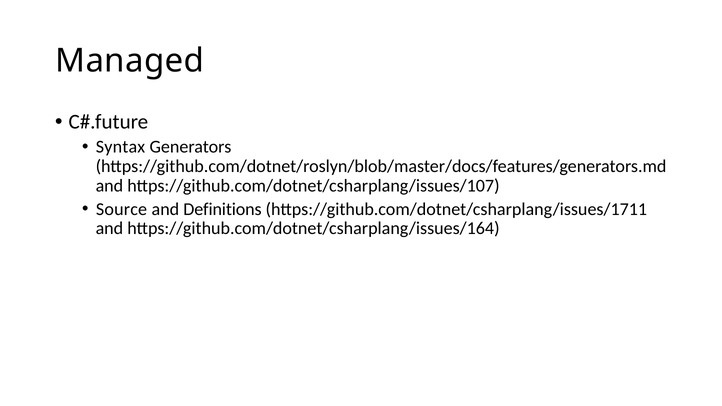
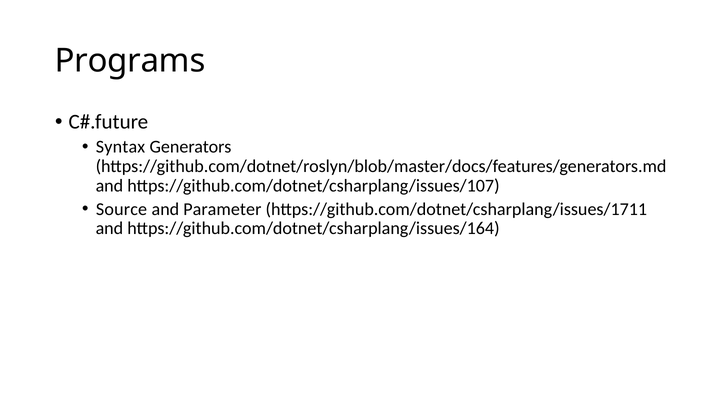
Managed: Managed -> Programs (130, 61)
Definitions: Definitions -> Parameter (222, 209)
